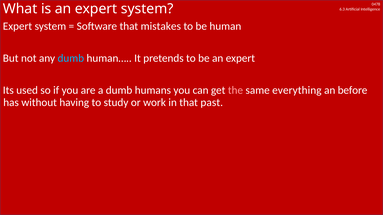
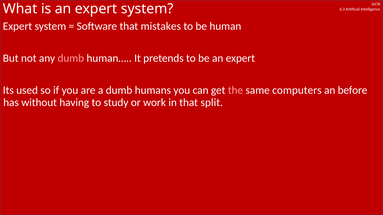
dumb colour: light blue -> pink (71, 58)
everything: everything -> computers (297, 90)
past: past -> split (212, 103)
